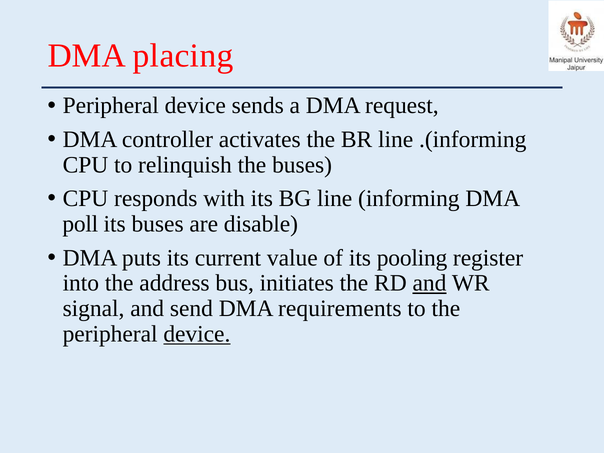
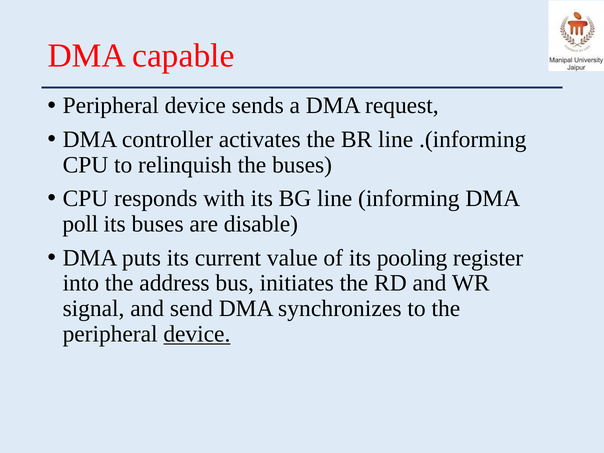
placing: placing -> capable (183, 56)
and underline: present -> none (429, 283)
requirements: requirements -> synchronizes (340, 309)
